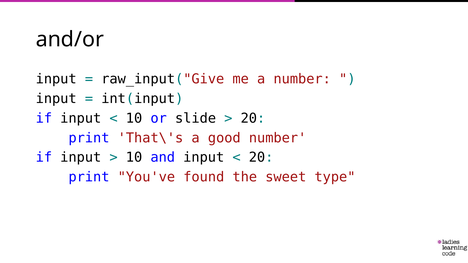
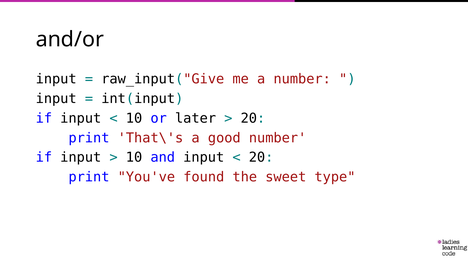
slide: slide -> later (196, 118)
